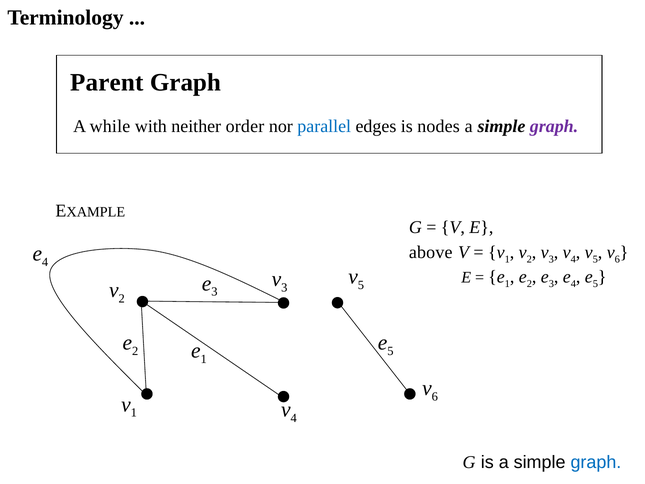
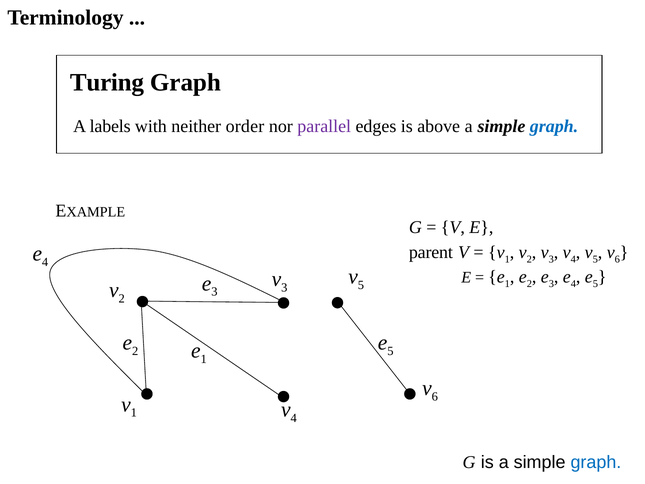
Parent: Parent -> Turing (107, 82)
while: while -> labels (110, 126)
parallel colour: blue -> purple (324, 126)
nodes: nodes -> above (439, 126)
graph colour: purple -> blue (554, 126)
above: above -> parent (431, 252)
